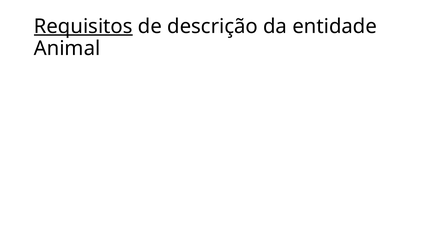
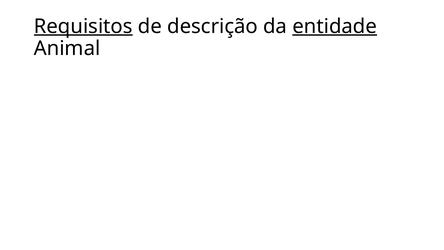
entidade underline: none -> present (335, 26)
